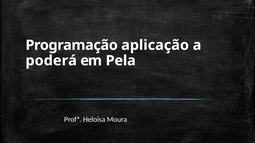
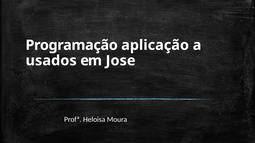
poderá: poderá -> usados (51, 61)
Pela: Pela -> Jose (121, 61)
